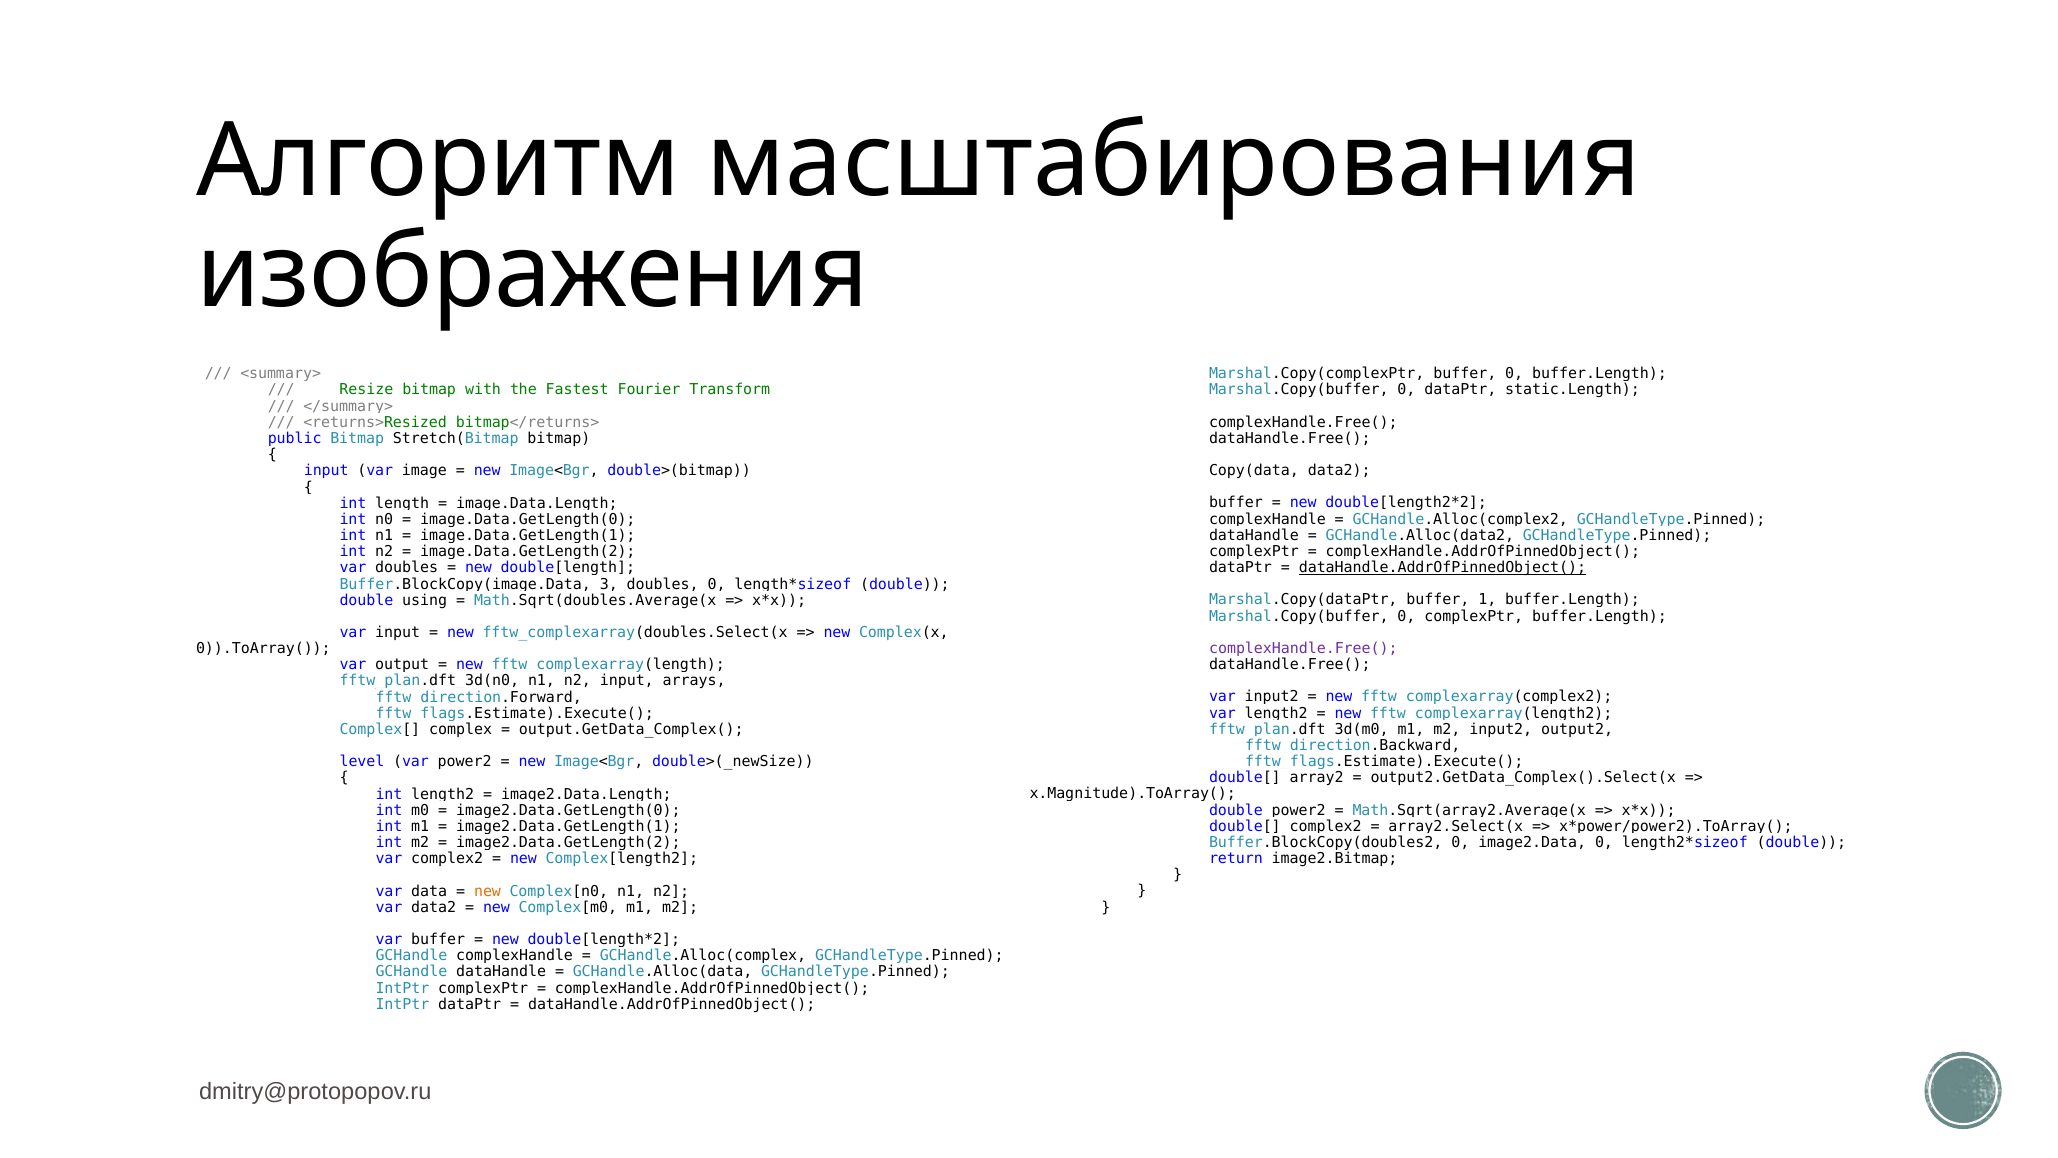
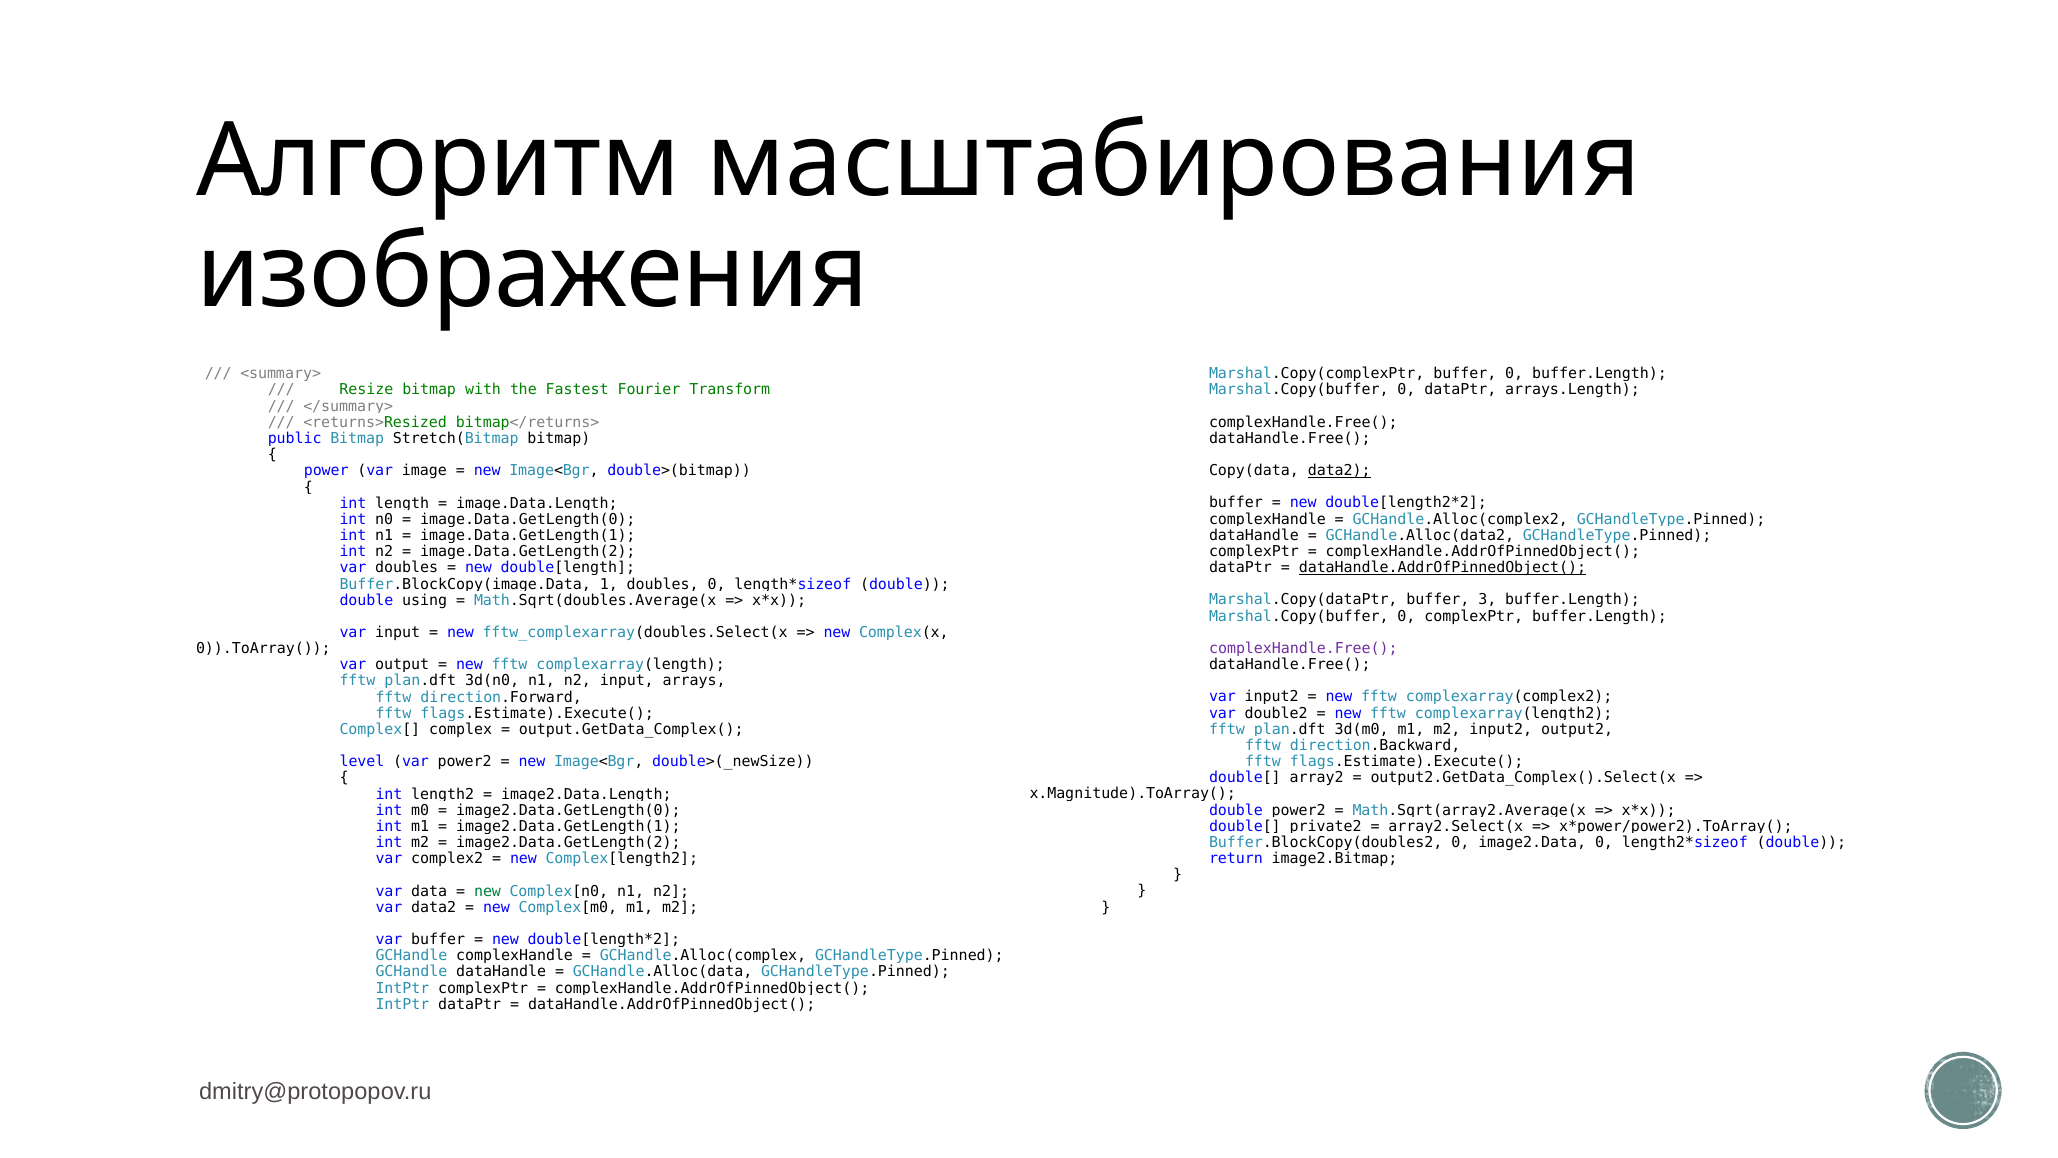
static.Length: static.Length -> arrays.Length (1572, 390)
input: input -> power (326, 471)
data2 underline: none -> present (1339, 471)
3: 3 -> 1 (609, 584)
1: 1 -> 3 (1487, 600)
var length2: length2 -> double2 (1276, 713)
double[ complex2: complex2 -> private2 (1326, 826)
new colour: orange -> green (488, 891)
